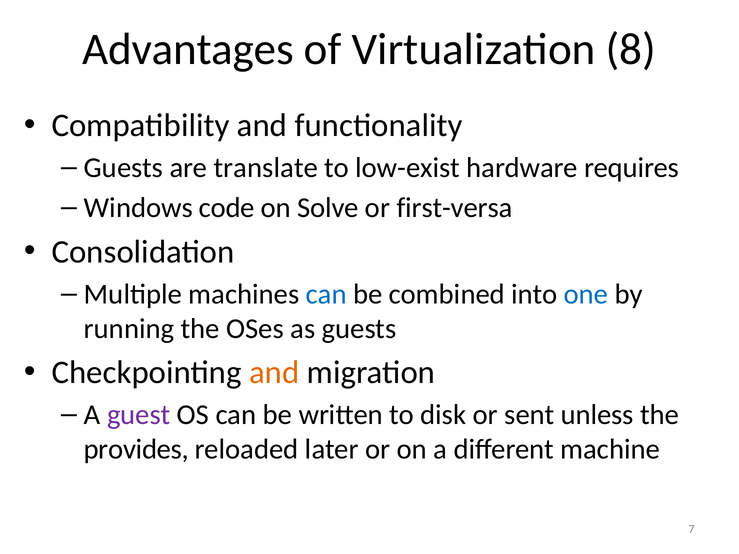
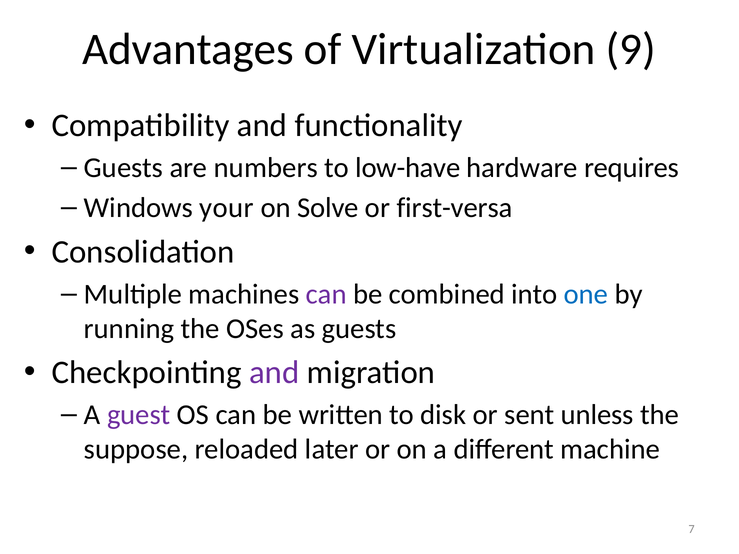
8: 8 -> 9 (631, 49)
translate: translate -> numbers (266, 168)
low-exist: low-exist -> low-have (408, 168)
code: code -> your (227, 208)
can colour: blue -> purple (326, 294)
and colour: orange -> purple (274, 373)
provides: provides -> suppose (136, 449)
